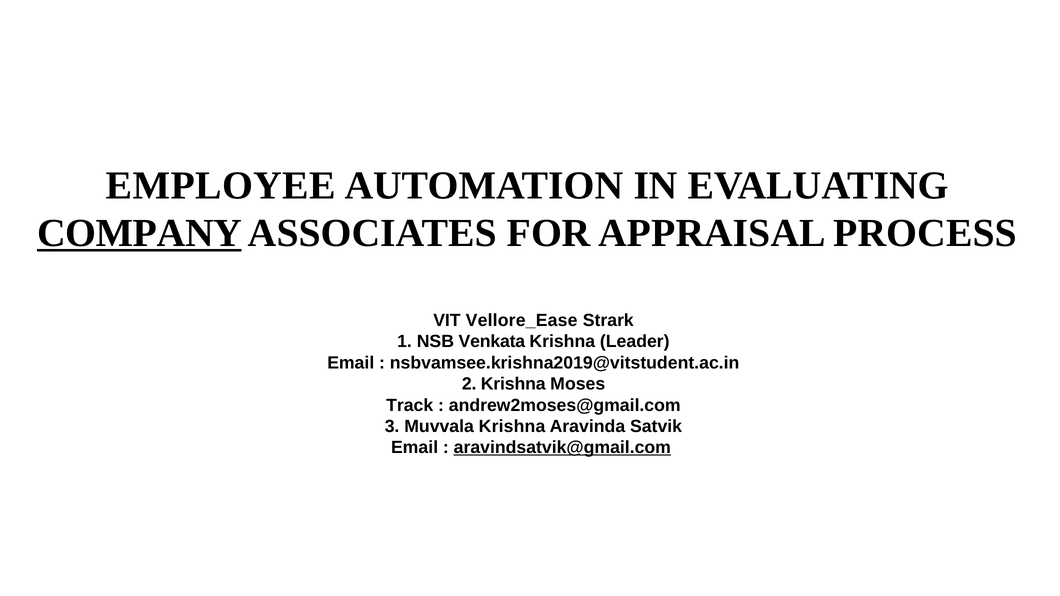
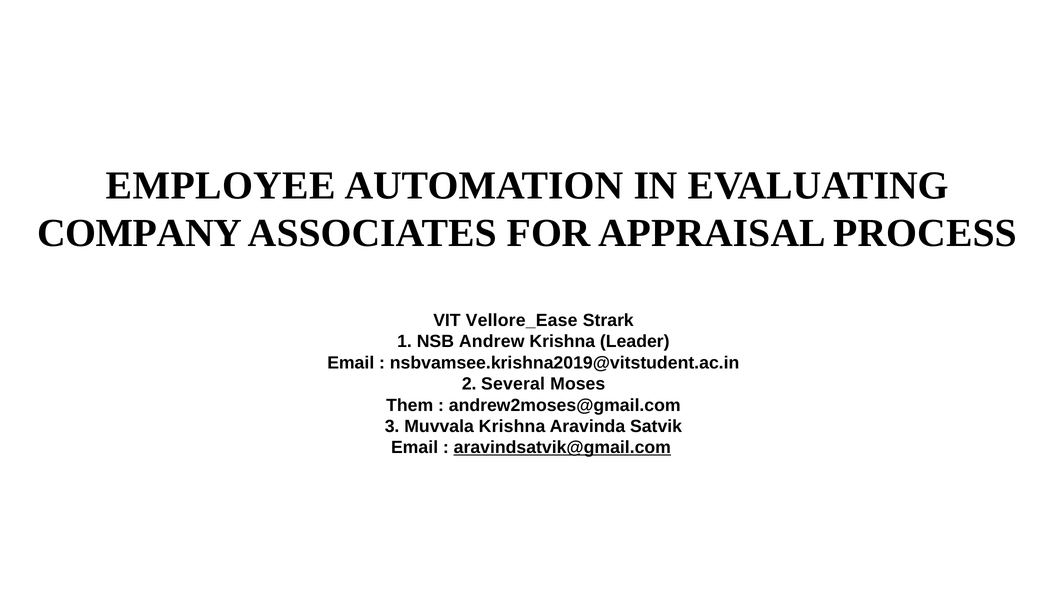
COMPANY underline: present -> none (140, 233)
Venkata: Venkata -> Andrew (492, 342)
2 Krishna: Krishna -> Several (513, 384)
Track: Track -> Them (410, 405)
